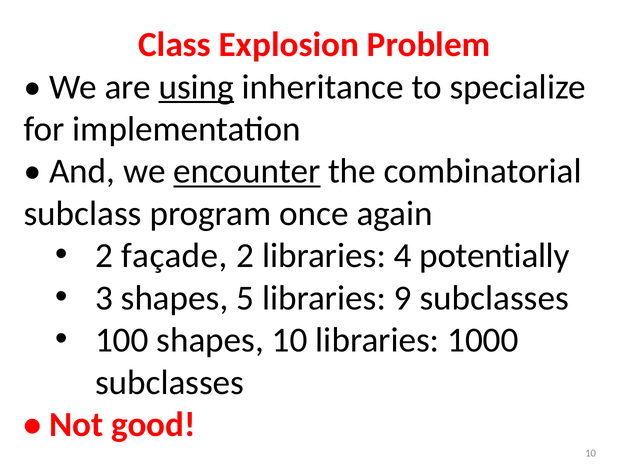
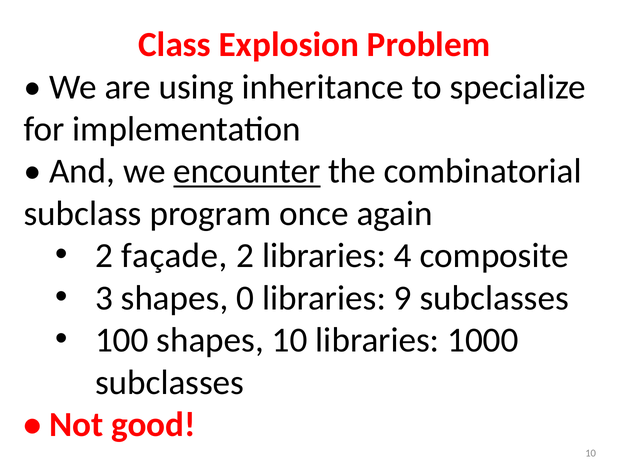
using underline: present -> none (196, 87)
potentially: potentially -> composite (494, 256)
5: 5 -> 0 (245, 298)
